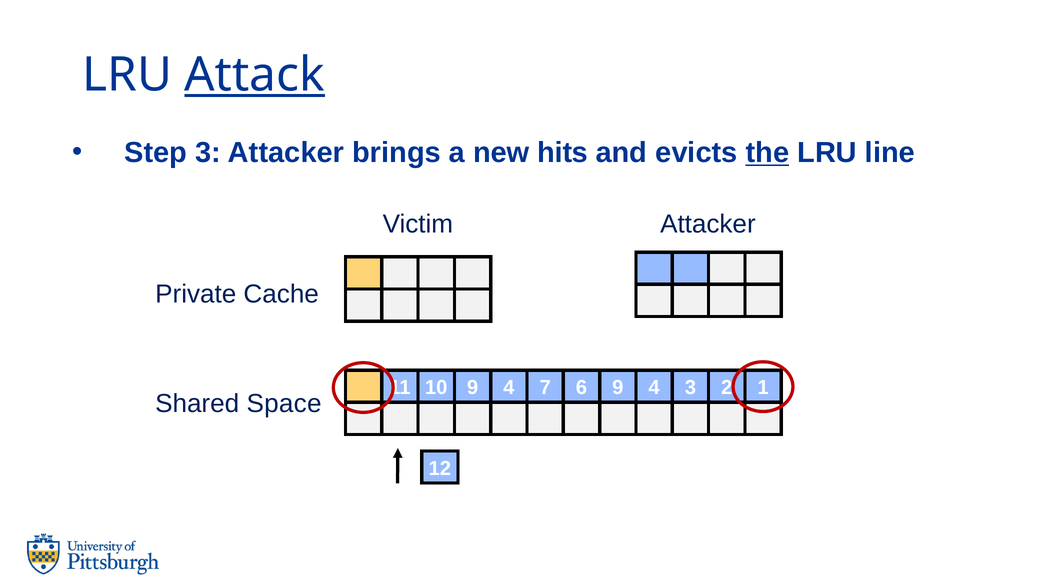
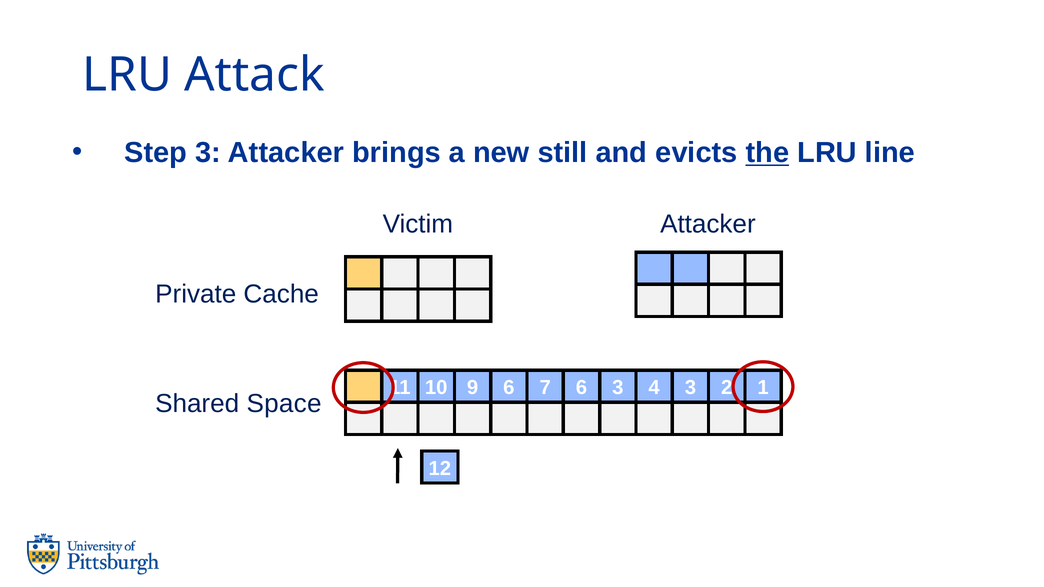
Attack underline: present -> none (255, 75)
hits: hits -> still (563, 153)
10 9 4: 4 -> 6 (509, 388)
6 9: 9 -> 3 (618, 388)
